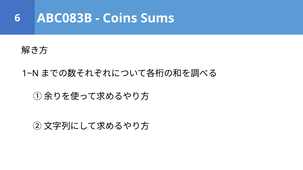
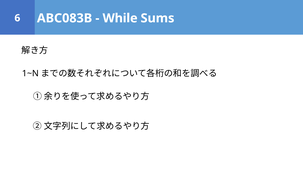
Coins: Coins -> While (120, 18)
